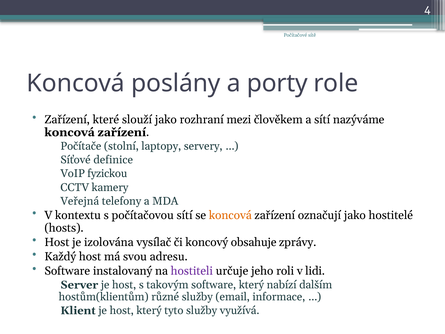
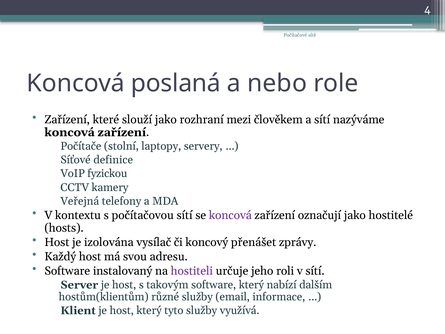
poslány: poslány -> poslaná (176, 83)
porty: porty -> nebo (277, 83)
koncová colour: orange -> purple (230, 215)
obsahuje: obsahuje -> přenášet (254, 242)
v lidi: lidi -> sítí (315, 271)
